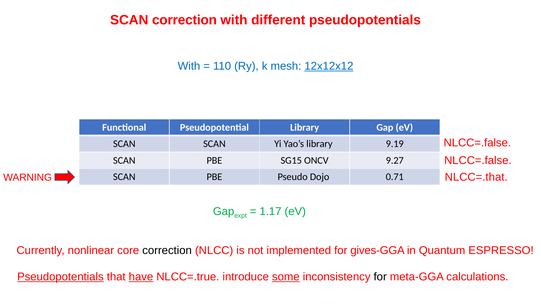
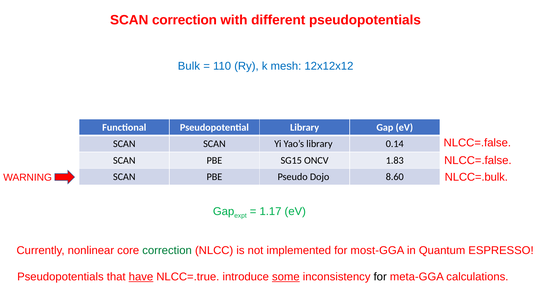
With: With -> Bulk (189, 66)
12x12x12 underline: present -> none (329, 66)
9.19: 9.19 -> 0.14 (395, 144)
9.27: 9.27 -> 1.83 (395, 161)
NLCC=.that: NLCC=.that -> NLCC=.bulk (476, 177)
0.71: 0.71 -> 8.60 (395, 177)
correction colour: black -> green (167, 251)
gives-GGA: gives-GGA -> most-GGA (377, 251)
Pseudopotentials underline: present -> none (60, 277)
